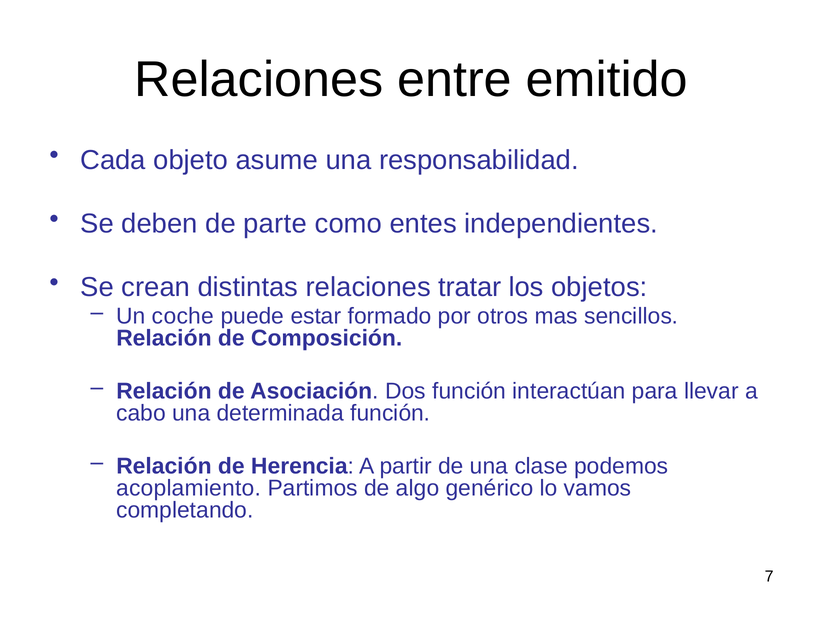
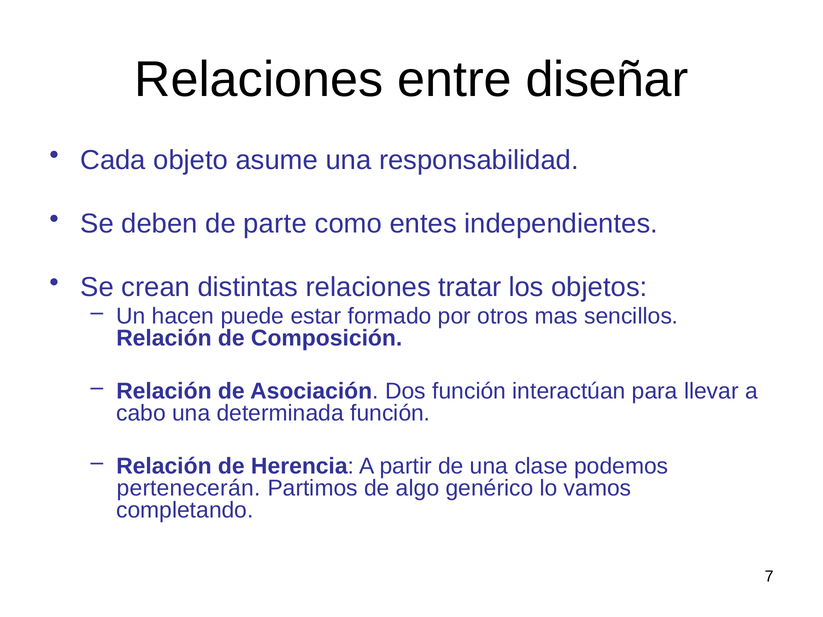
emitido: emitido -> diseñar (607, 80)
coche: coche -> hacen (183, 316)
acoplamiento: acoplamiento -> pertenecerán (189, 488)
